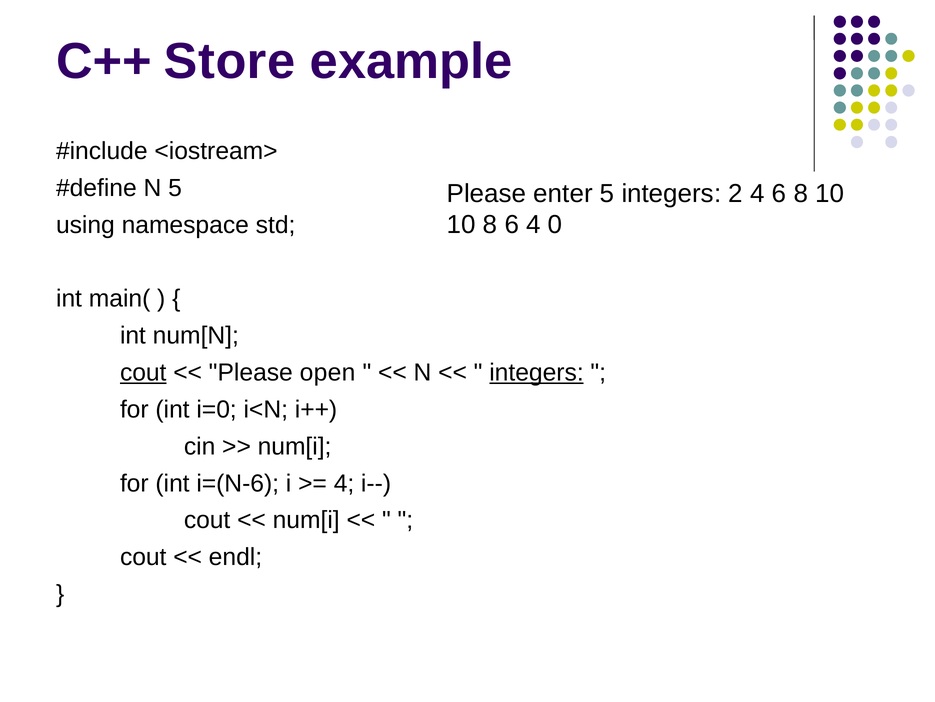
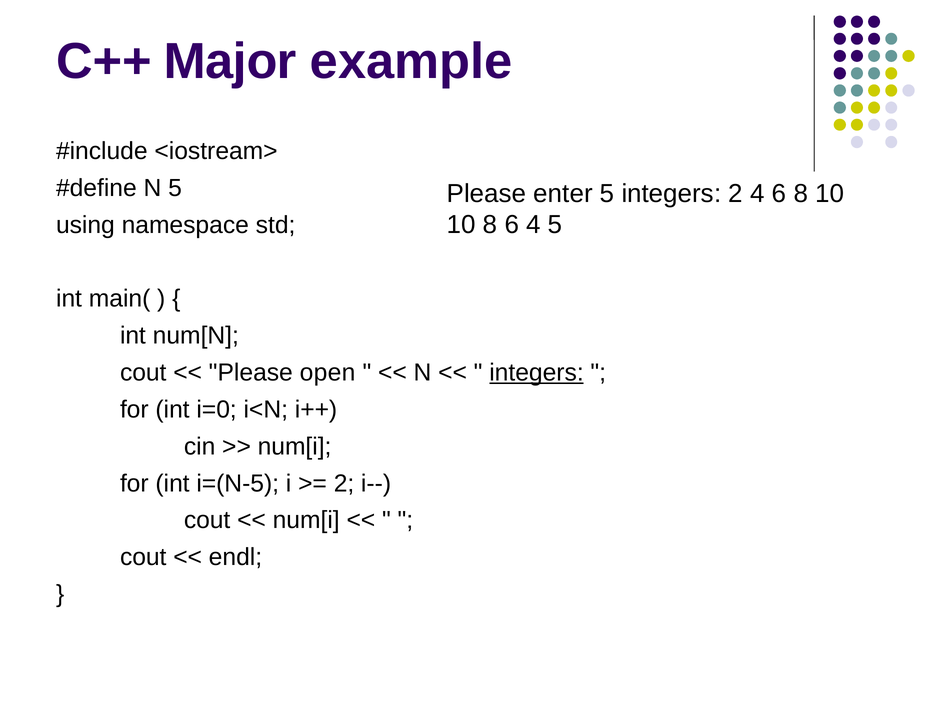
Store: Store -> Major (230, 61)
4 0: 0 -> 5 (555, 224)
cout underline: present -> none (143, 372)
i=(N-6: i=(N-6 -> i=(N-5 (238, 483)
4: 4 -> 2 (344, 483)
